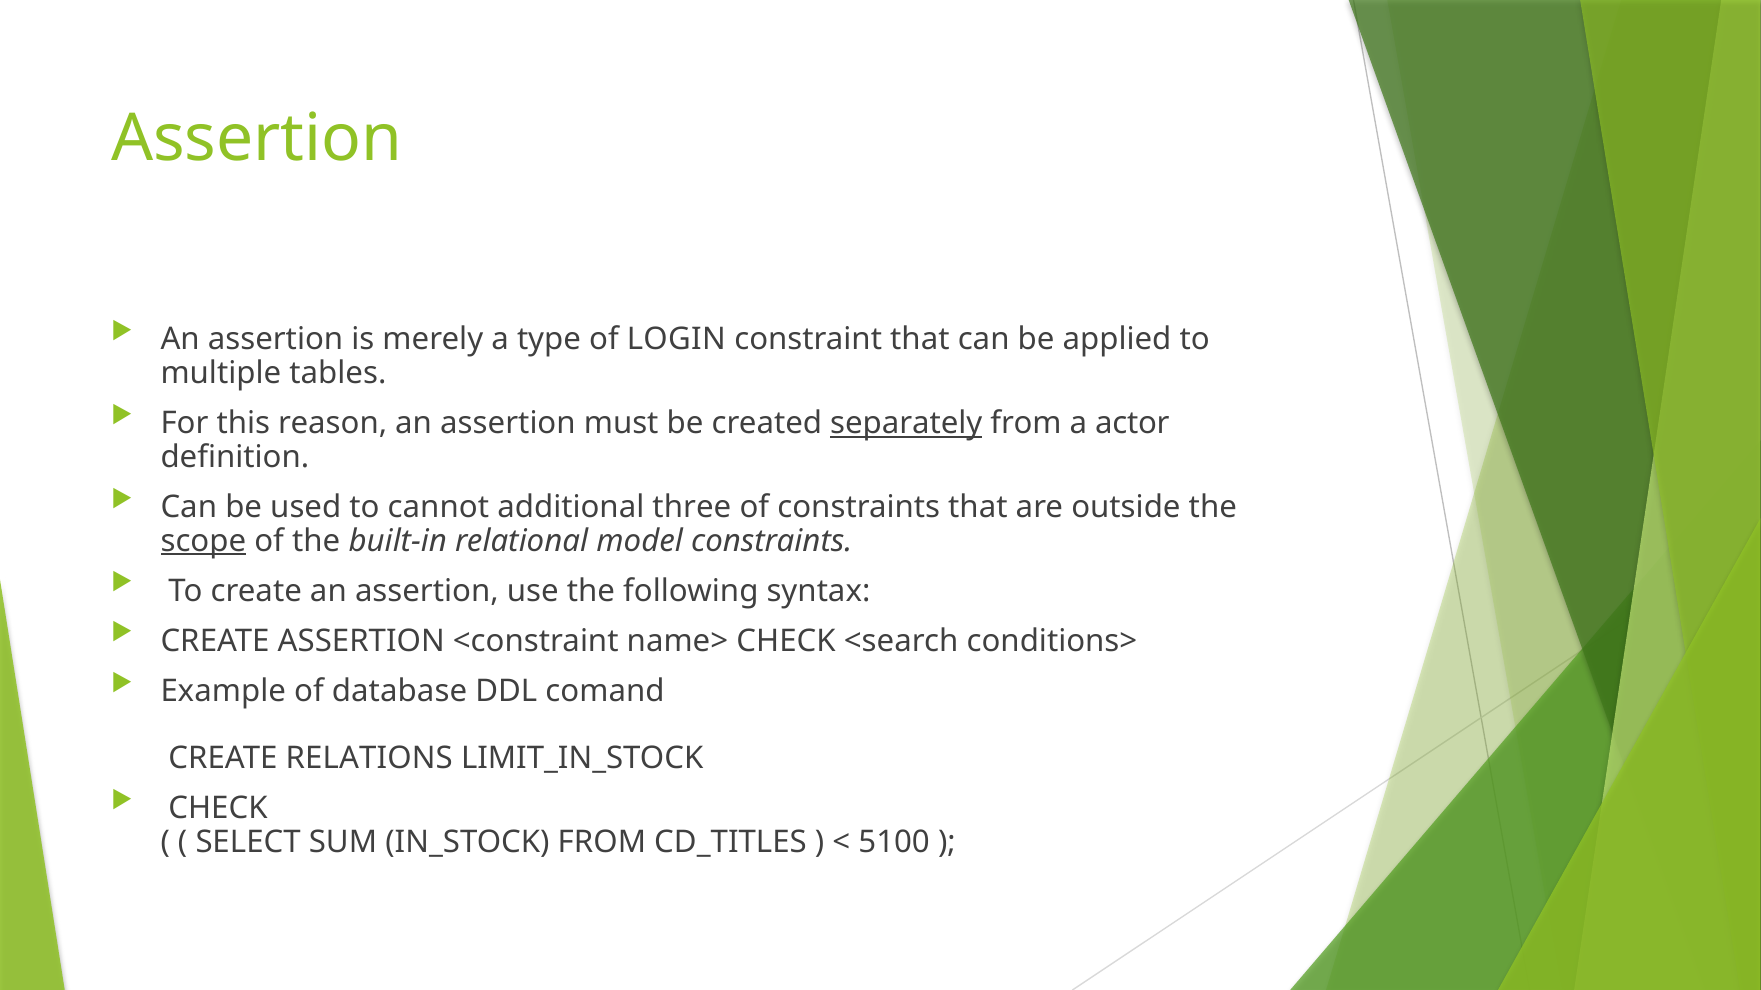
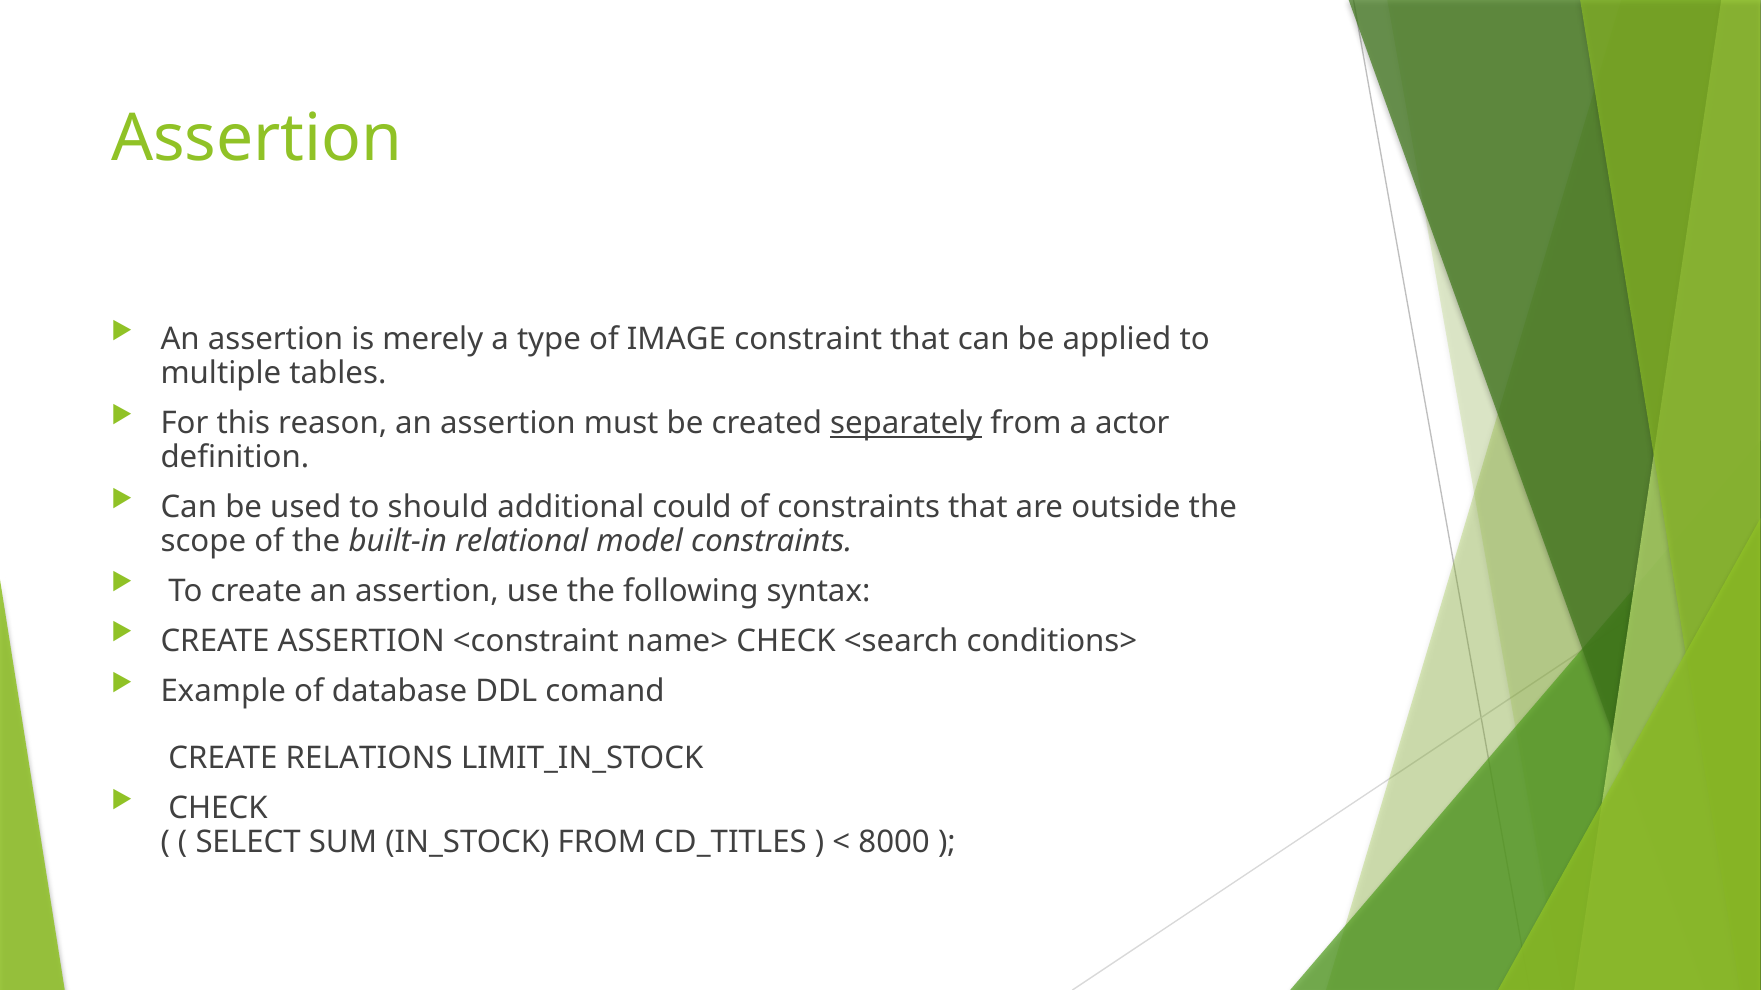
LOGIN: LOGIN -> IMAGE (676, 340)
cannot: cannot -> should (438, 507)
three: three -> could (692, 507)
scope underline: present -> none (203, 541)
5100: 5100 -> 8000 (894, 843)
